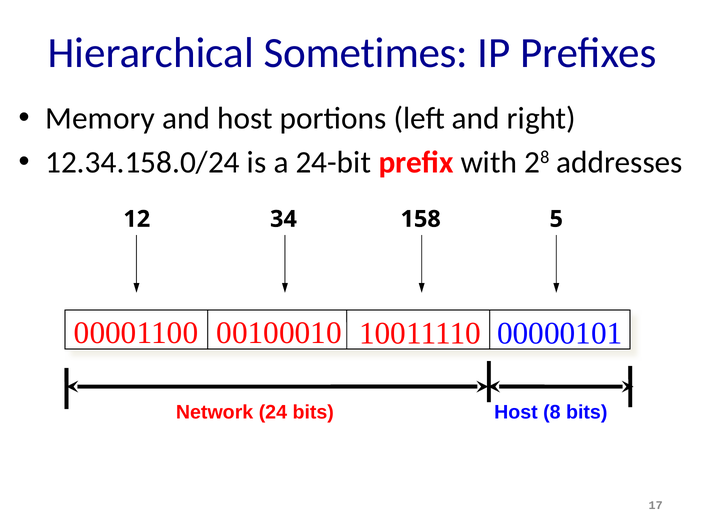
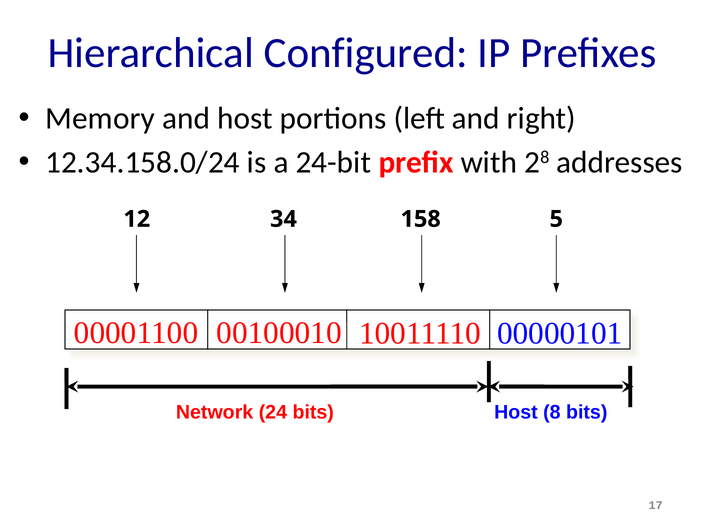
Sometimes: Sometimes -> Configured (366, 53)
